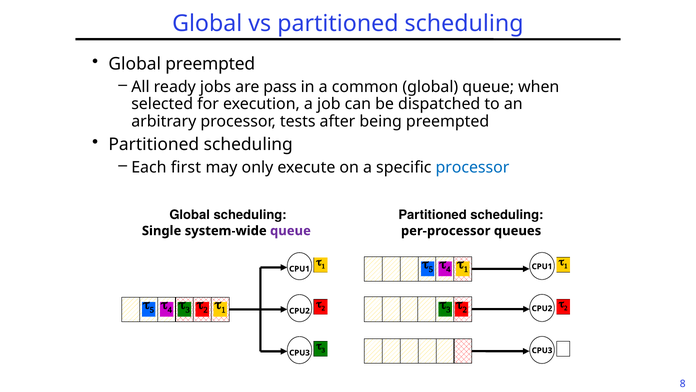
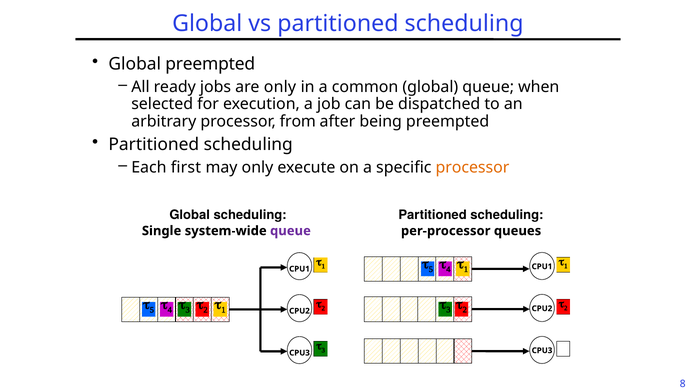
are pass: pass -> only (280, 87)
tests: tests -> from (298, 121)
processor colour: blue -> orange (472, 167)
